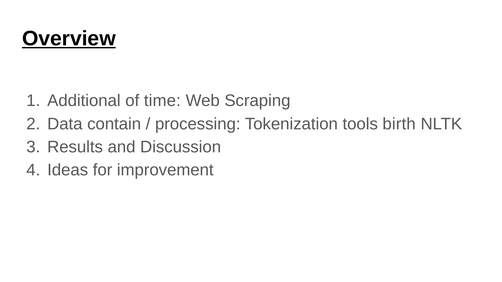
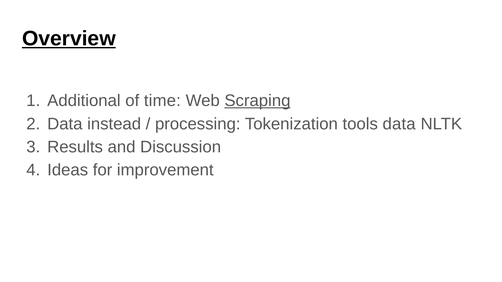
Scraping underline: none -> present (257, 101)
contain: contain -> instead (114, 124)
tools birth: birth -> data (399, 124)
